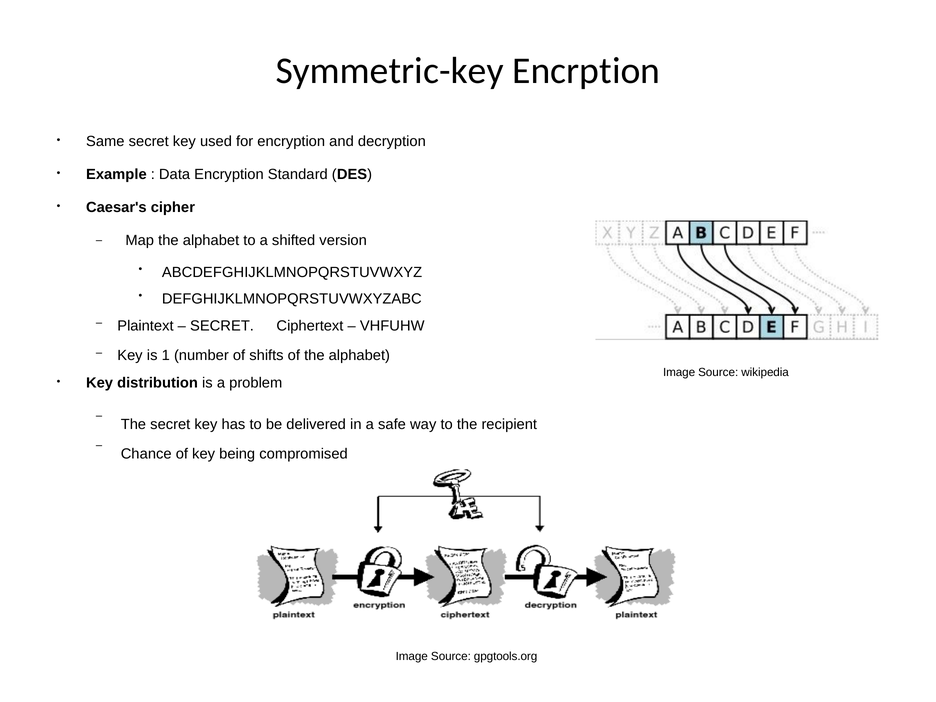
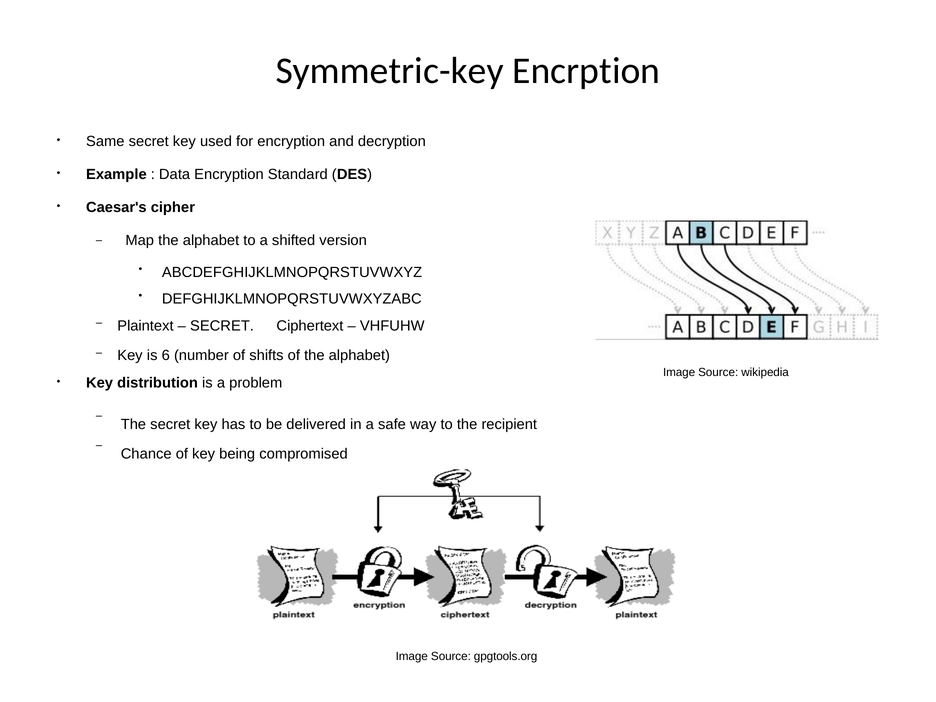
1: 1 -> 6 (166, 355)
